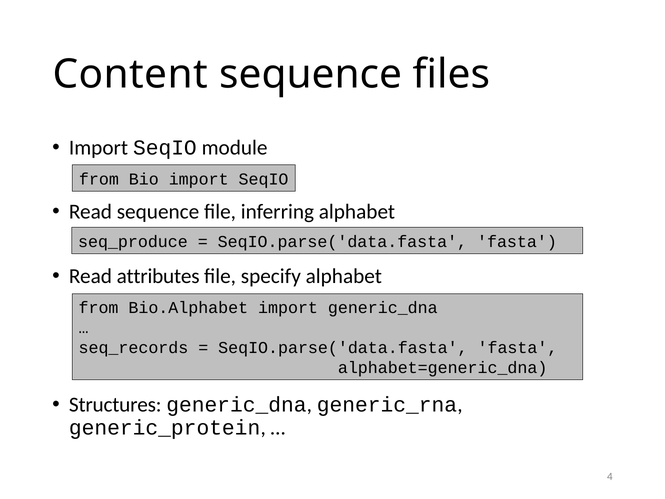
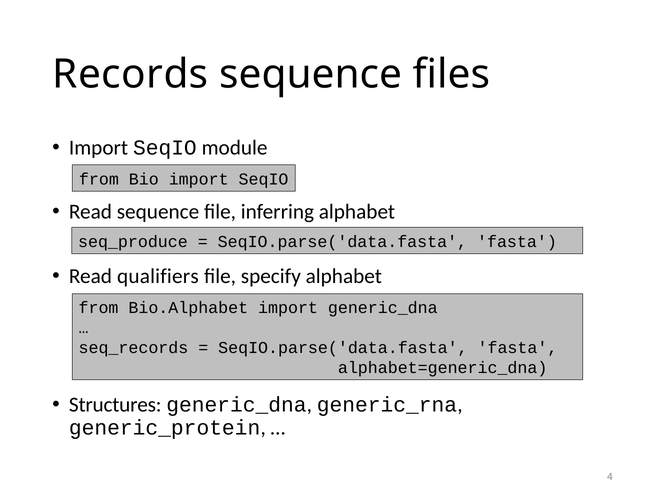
Content: Content -> Records (130, 74)
attributes: attributes -> qualifiers (158, 276)
